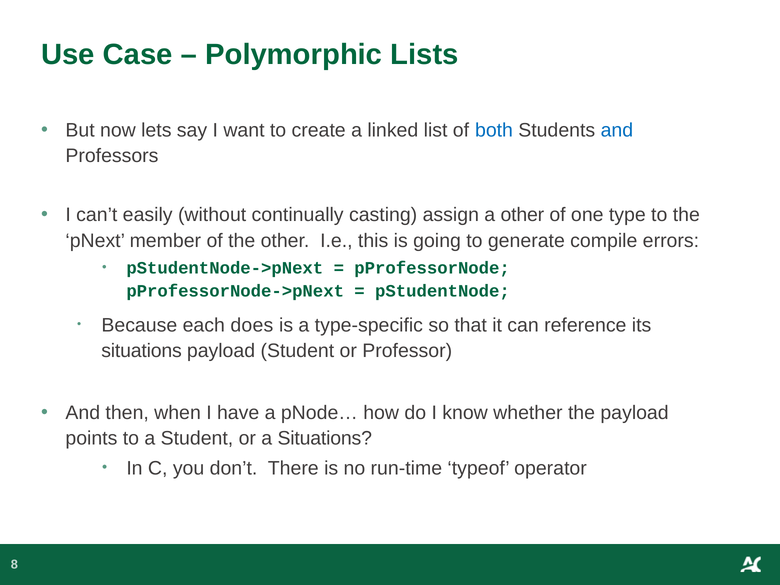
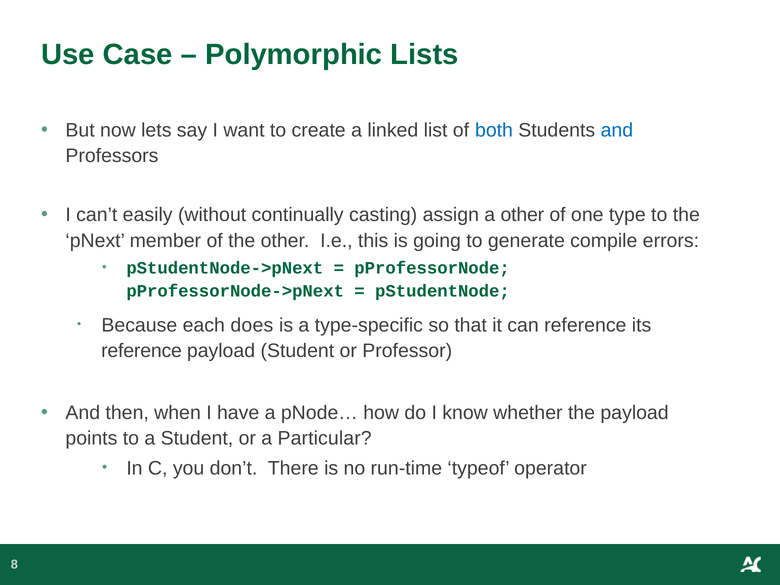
situations: situations -> reference (142, 351)
a Situations: Situations -> Particular (325, 439)
